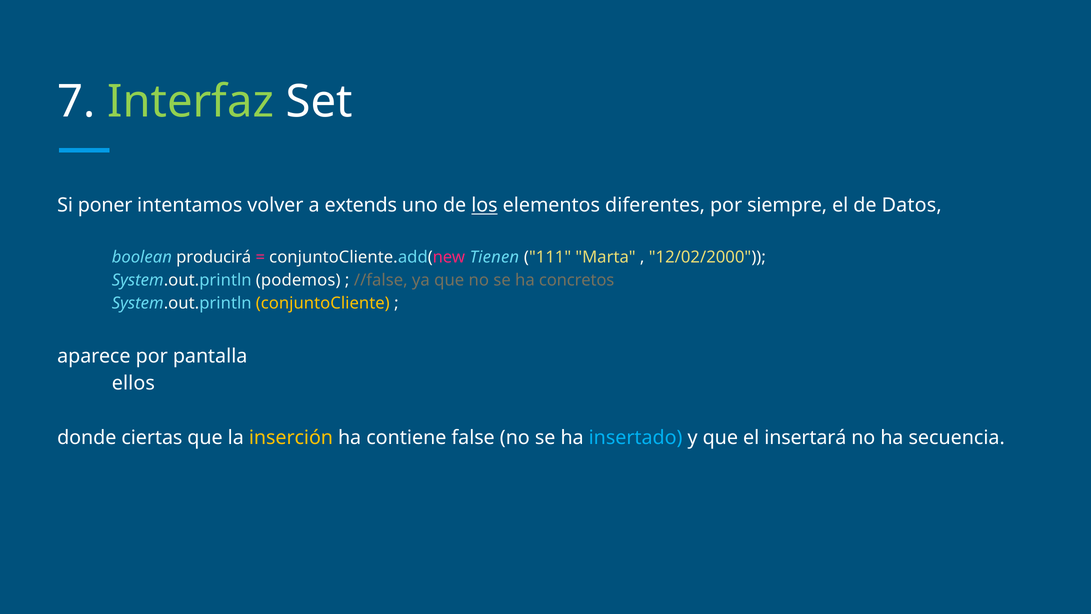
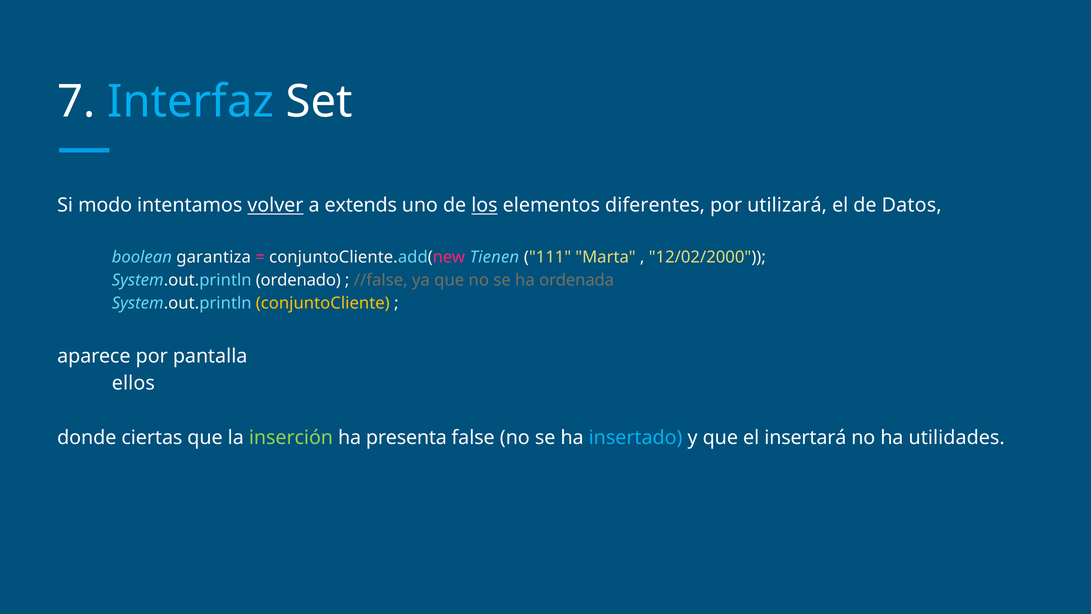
Interfaz colour: light green -> light blue (191, 101)
poner: poner -> modo (105, 205)
volver underline: none -> present (275, 205)
siempre: siempre -> utilizará (787, 205)
producirá: producirá -> garantiza (214, 257)
podemos: podemos -> ordenado (298, 280)
concretos: concretos -> ordenada (577, 280)
inserción colour: yellow -> light green (291, 437)
contiene: contiene -> presenta (406, 437)
secuencia: secuencia -> utilidades (957, 437)
